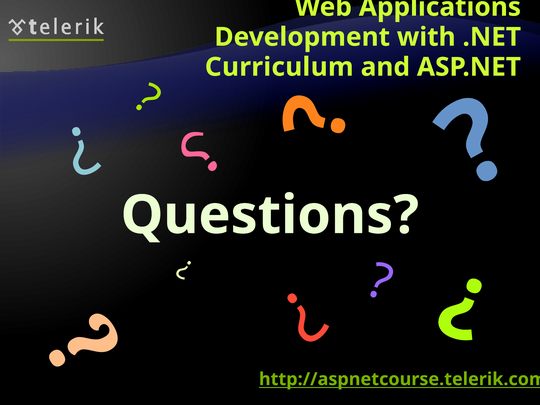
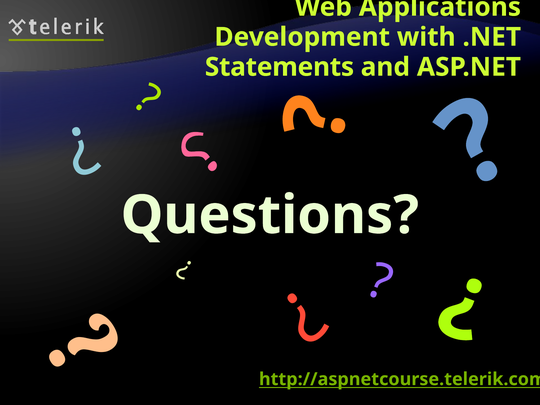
Curriculum: Curriculum -> Statements (279, 67)
